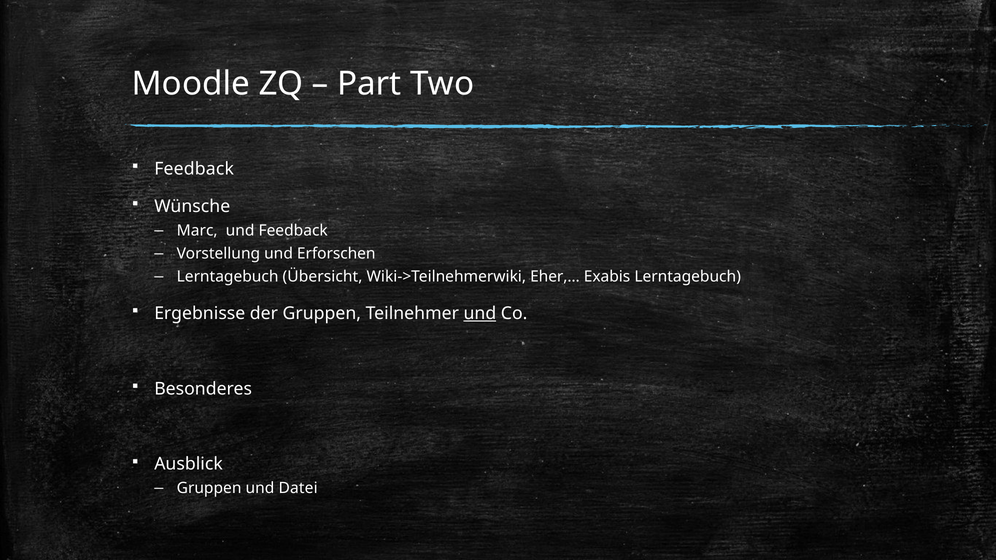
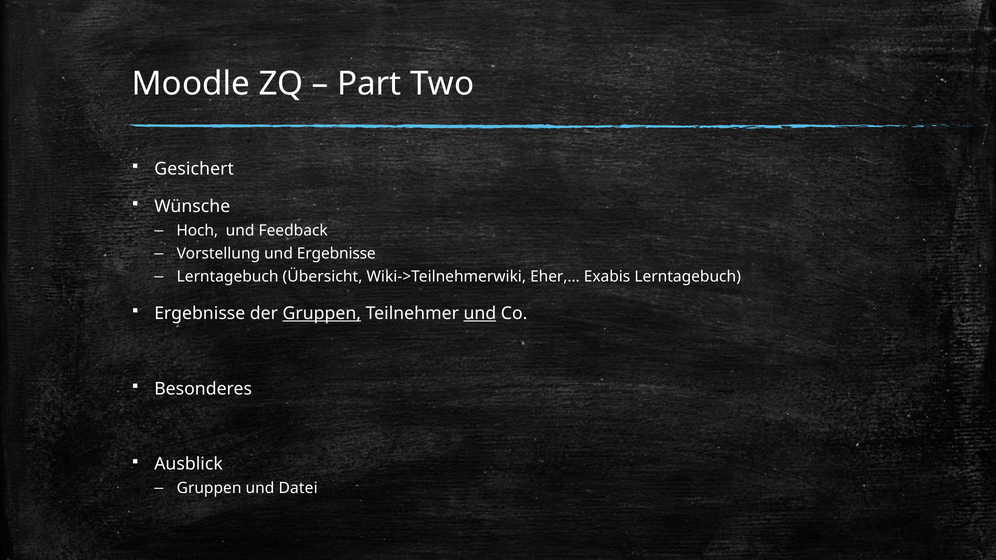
Feedback: Feedback -> Gesichert (194, 169)
Marc: Marc -> Hoch (197, 231)
und Erforschen: Erforschen -> Ergebnisse (336, 254)
Gruppen underline: none -> present (322, 313)
